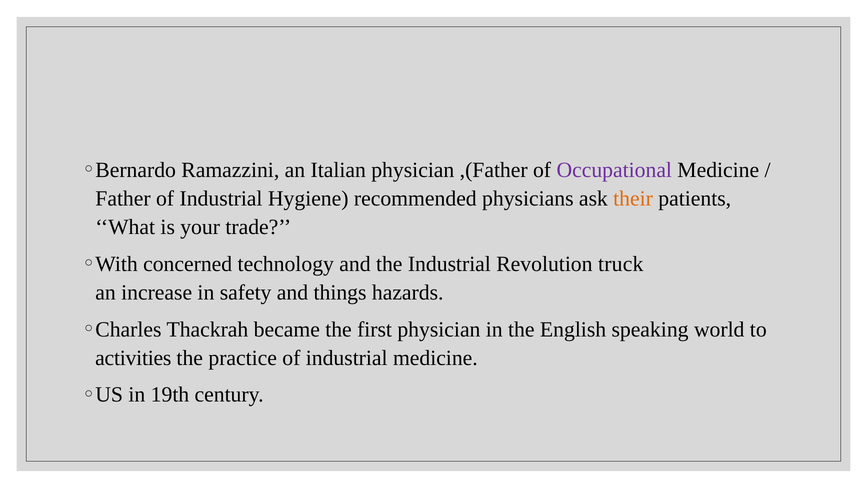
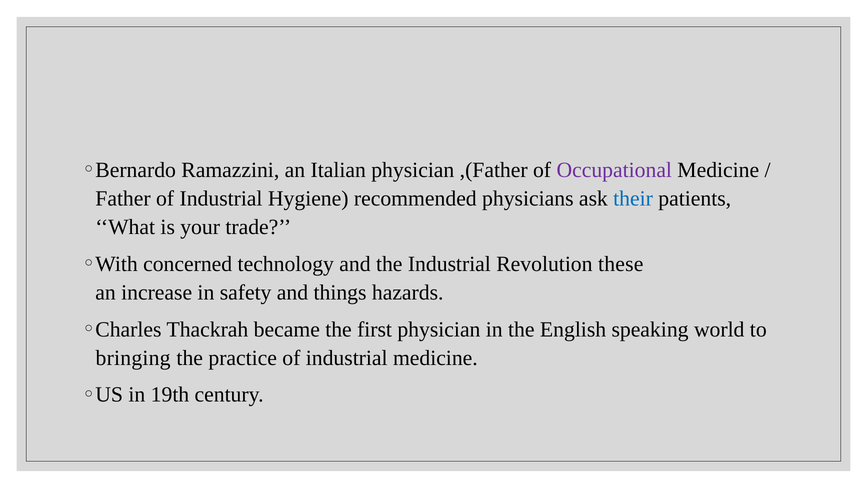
their colour: orange -> blue (633, 199)
truck: truck -> these (621, 264)
activities: activities -> bringing (133, 358)
